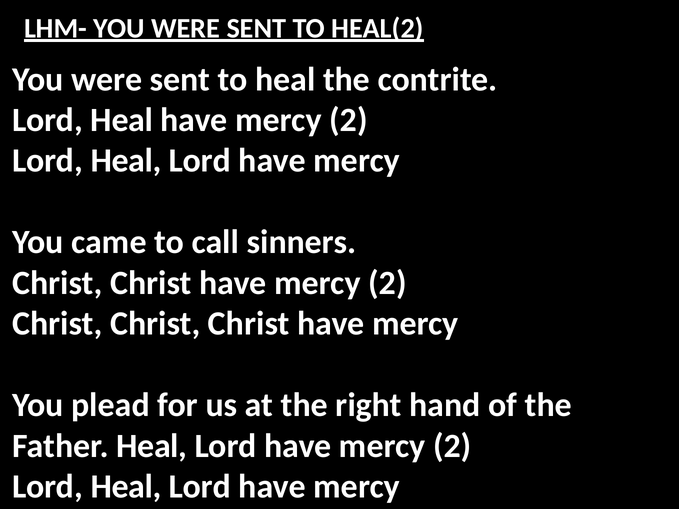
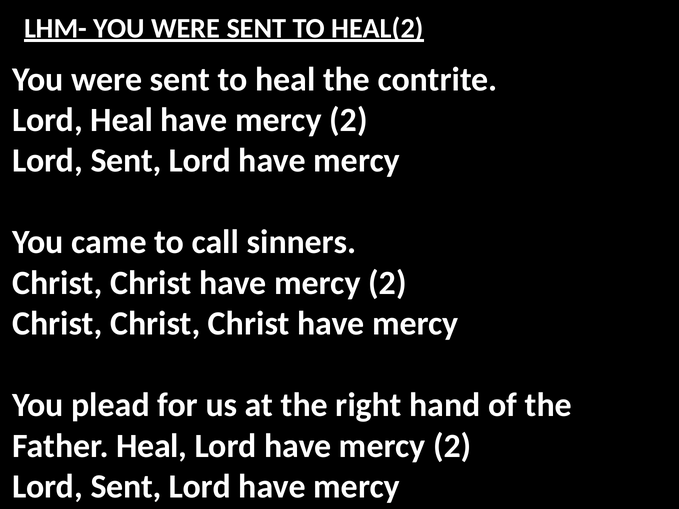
Heal: Heal -> Sent (126, 161)
Heal: Heal -> Sent (126, 487)
